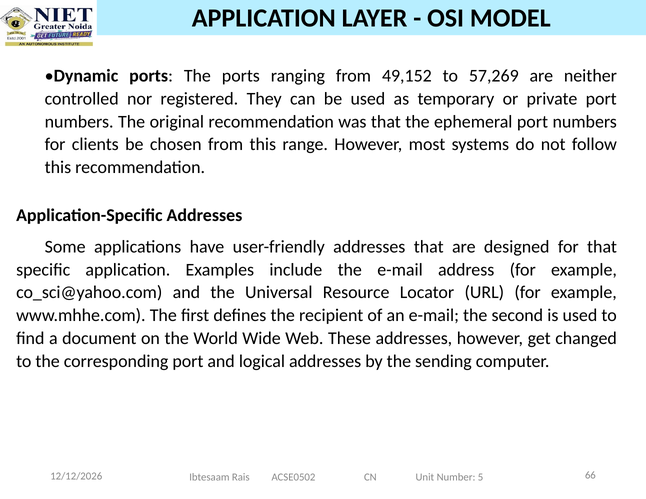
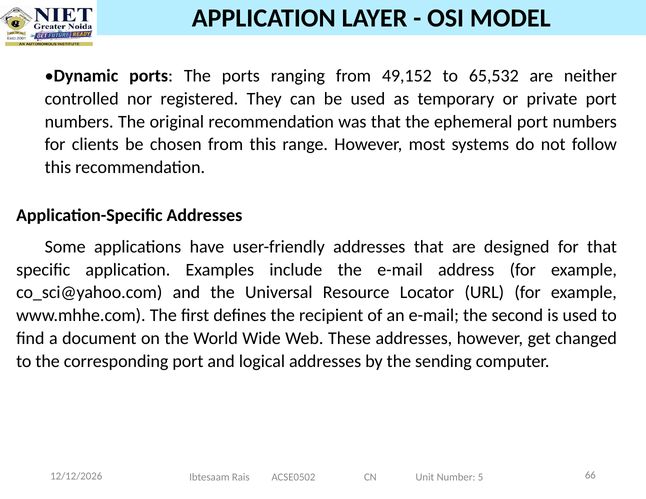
57,269: 57,269 -> 65,532 (494, 76)
